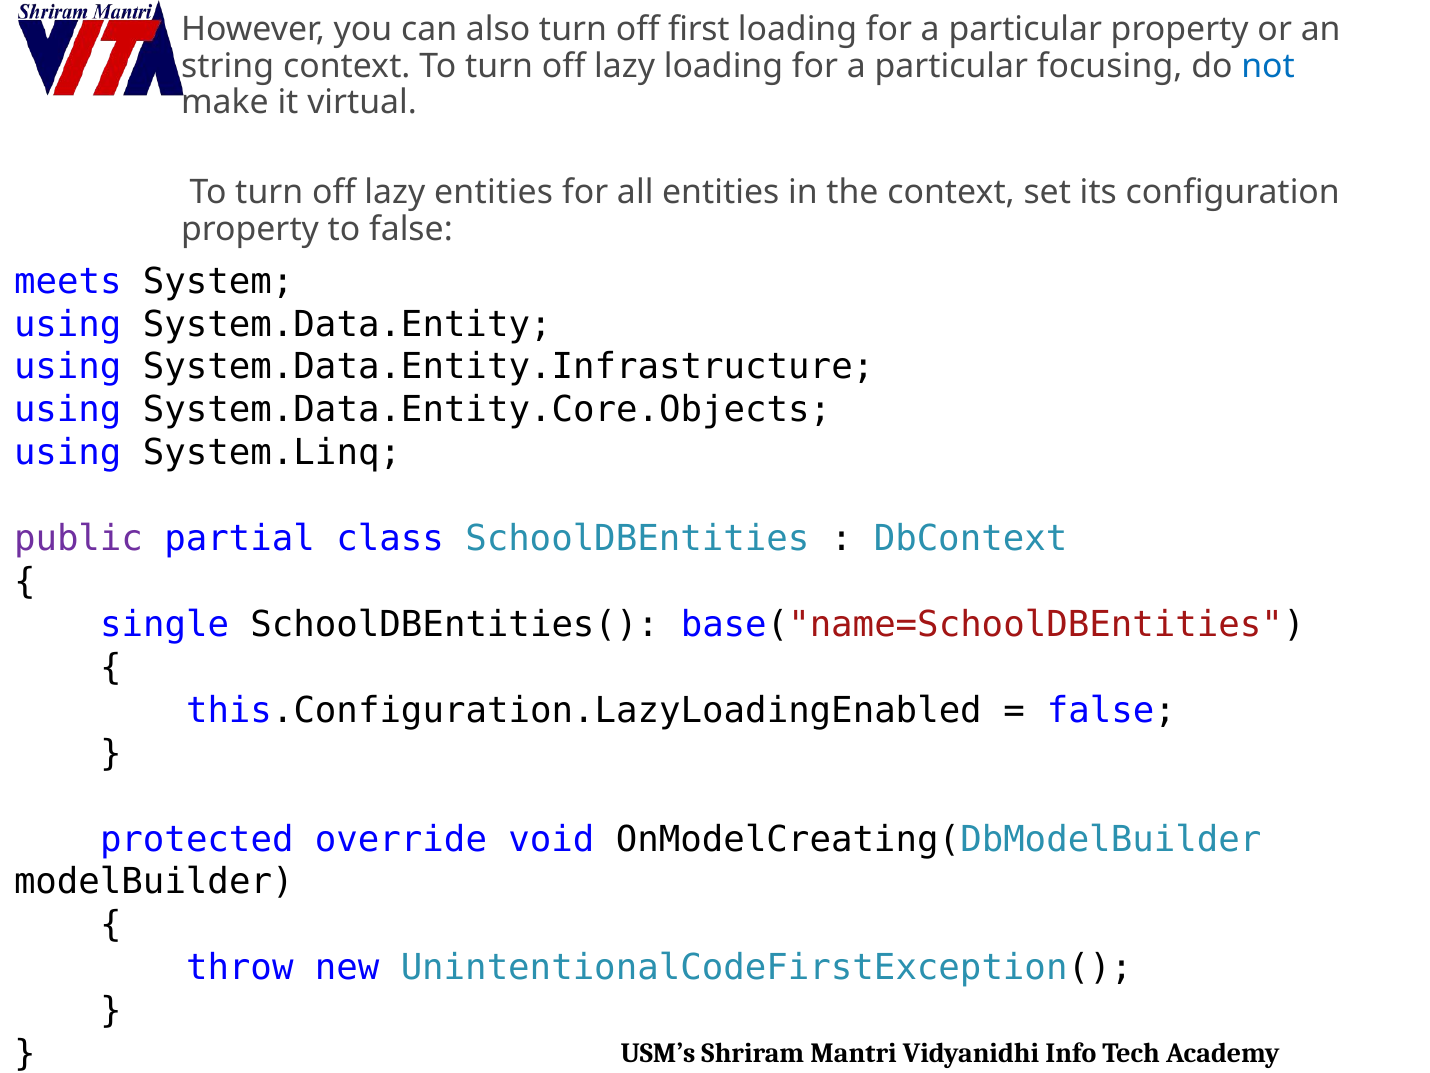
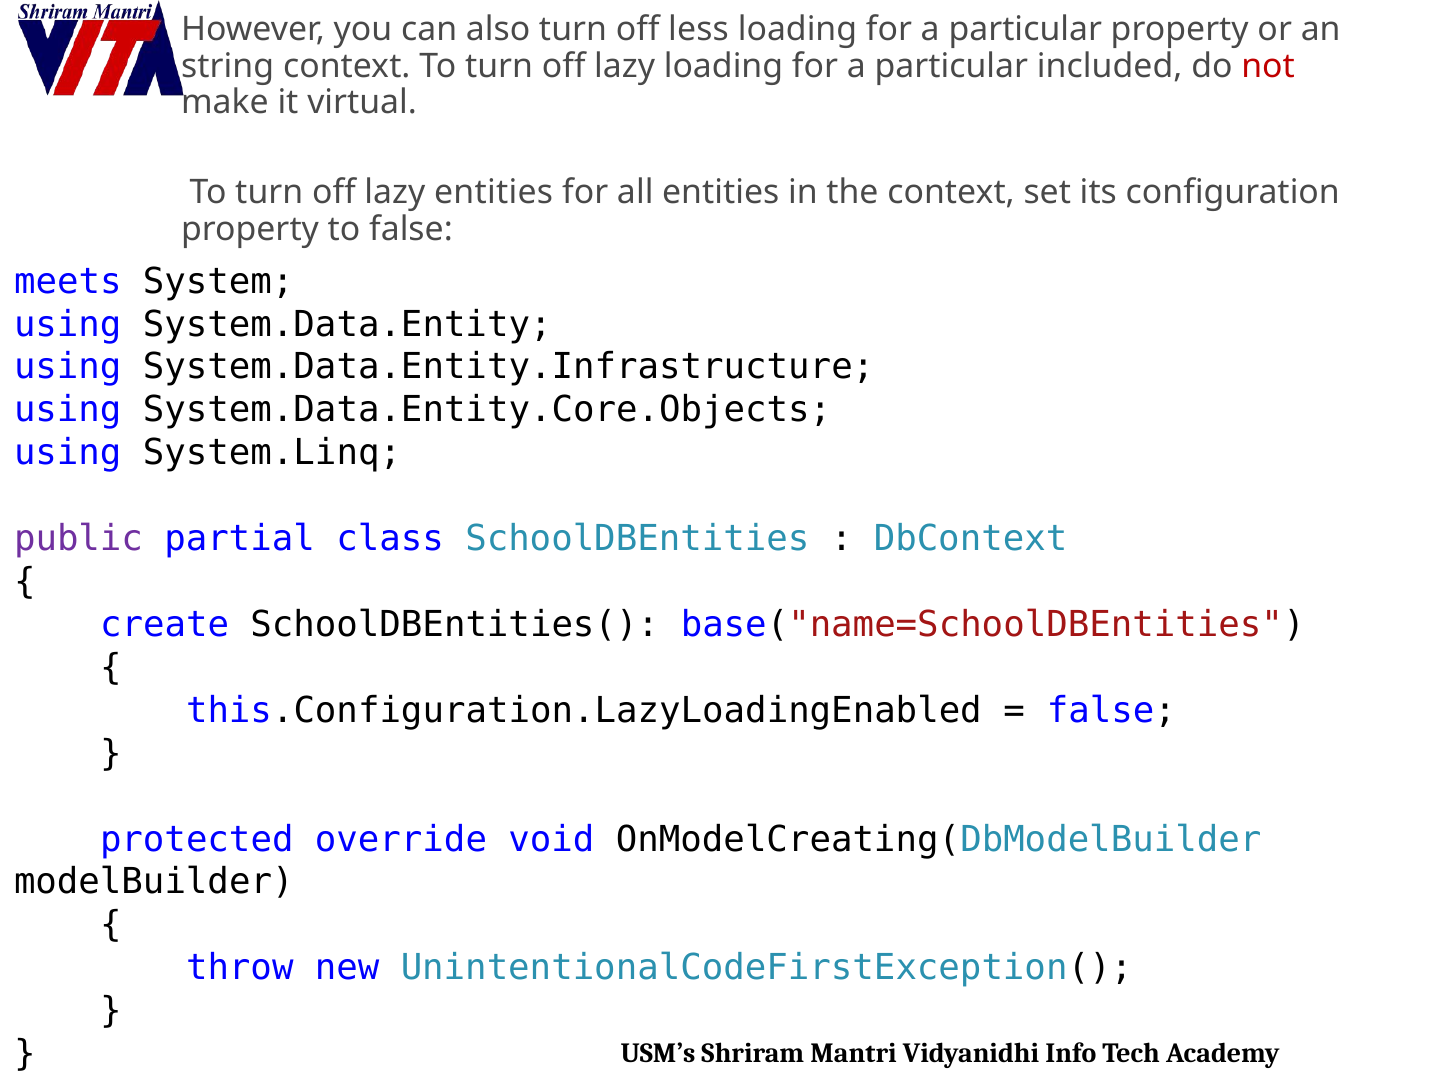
first: first -> less (699, 30)
focusing: focusing -> included (1110, 66)
not colour: blue -> red (1268, 66)
single: single -> create (165, 624)
